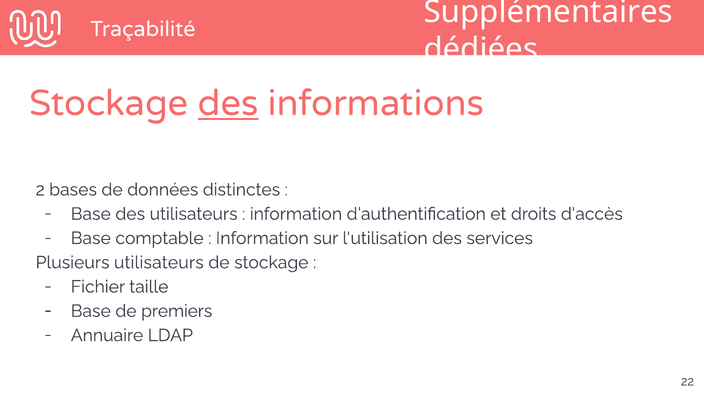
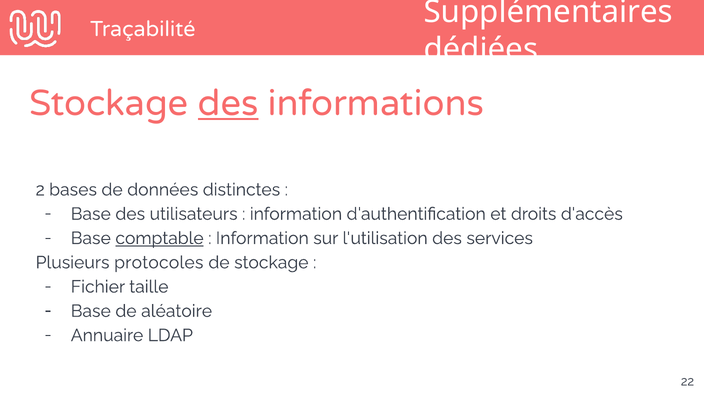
comptable underline: none -> present (160, 238)
Plusieurs utilisateurs: utilisateurs -> protocoles (159, 263)
premiers: premiers -> aléatoire (177, 311)
